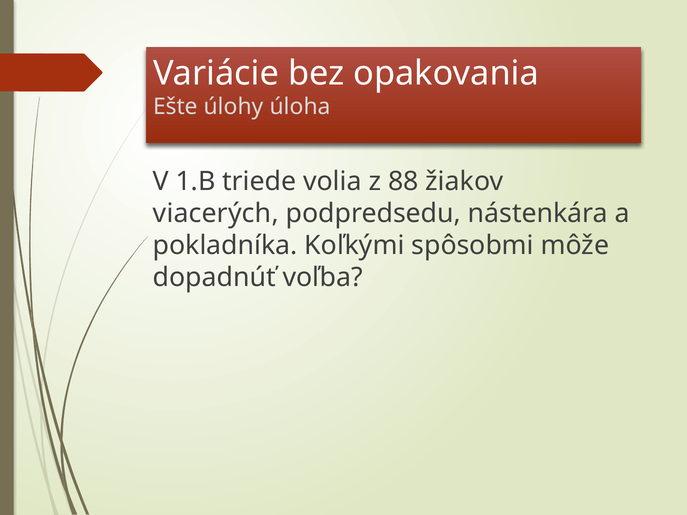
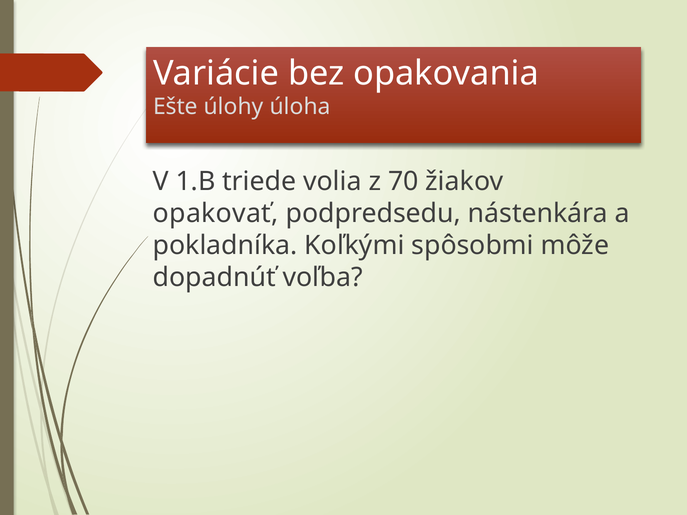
88: 88 -> 70 (403, 182)
viacerých: viacerých -> opakovať (216, 214)
